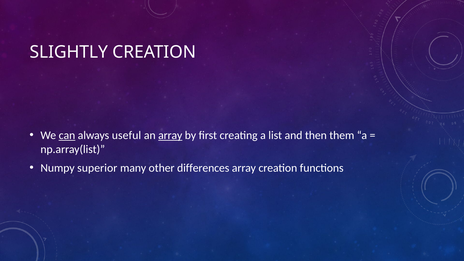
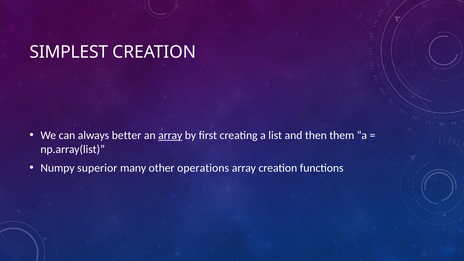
SLIGHTLY: SLIGHTLY -> SIMPLEST (69, 52)
can underline: present -> none (67, 135)
useful: useful -> better (127, 135)
differences: differences -> operations (203, 168)
